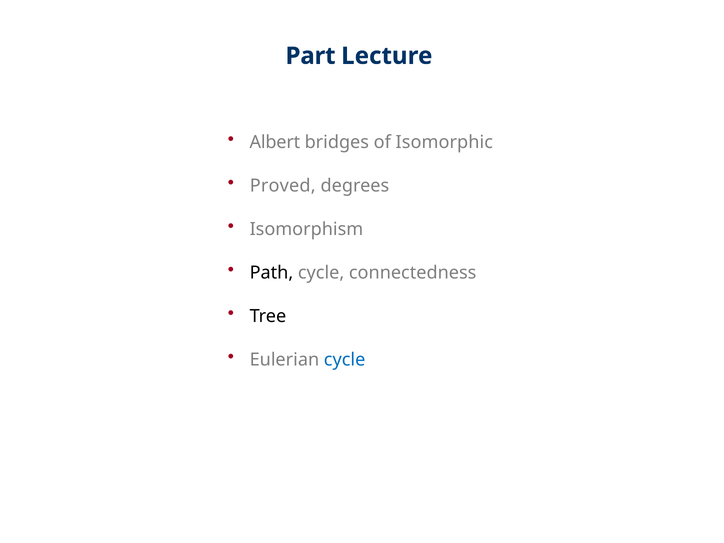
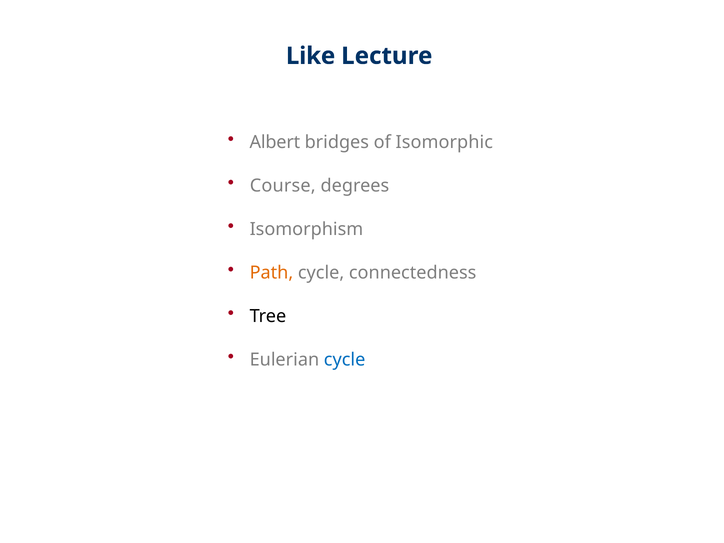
Part: Part -> Like (311, 56)
Proved: Proved -> Course (283, 186)
Path colour: black -> orange (271, 273)
